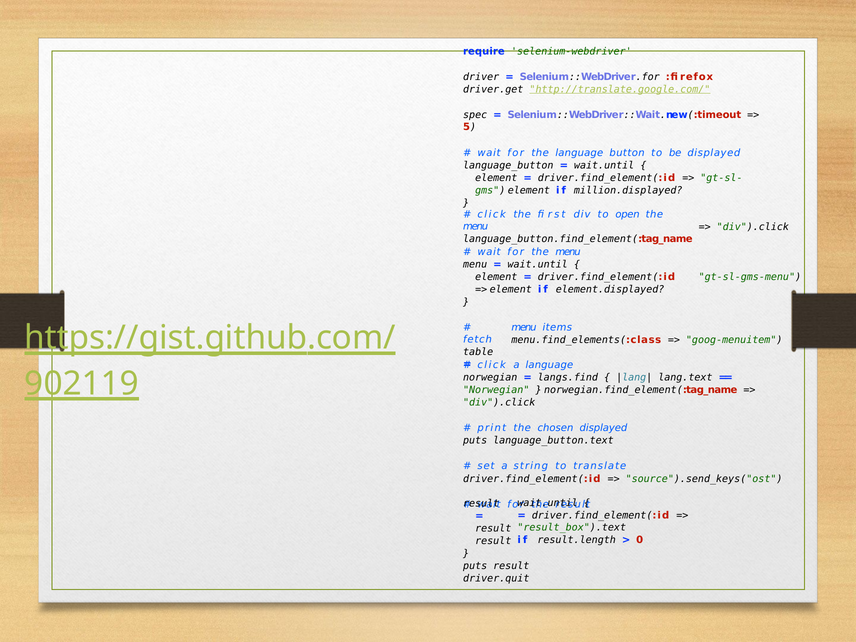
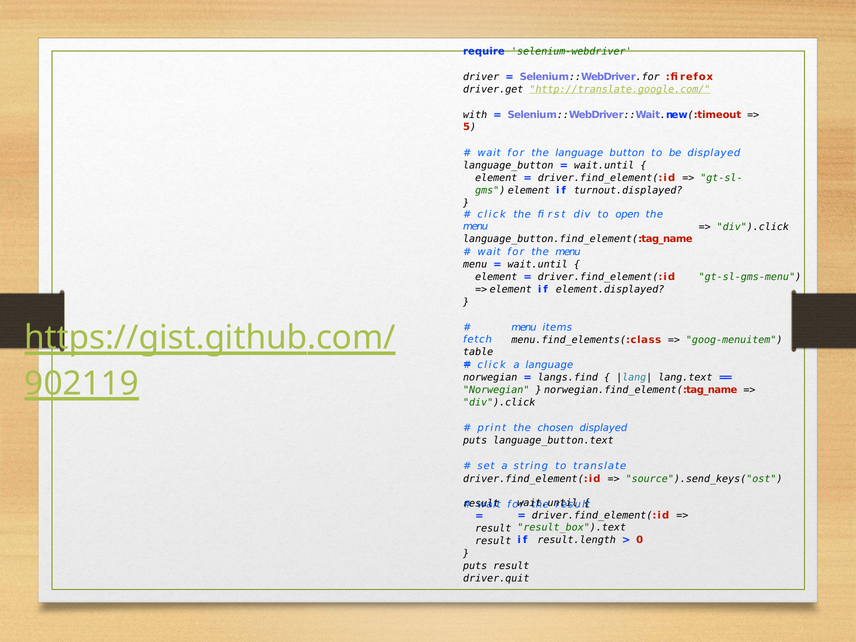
spec: spec -> with (475, 115)
million.displayed: million.displayed -> turnout.displayed (628, 190)
